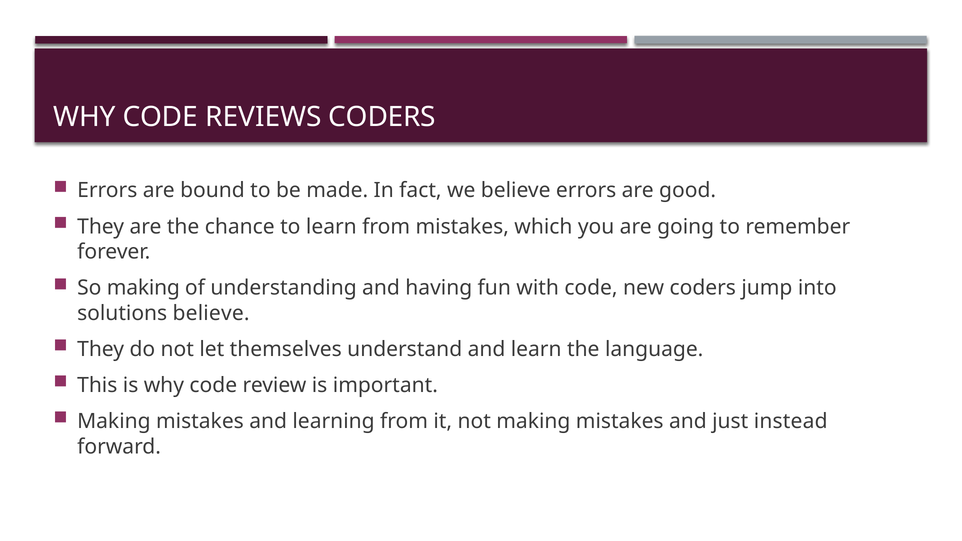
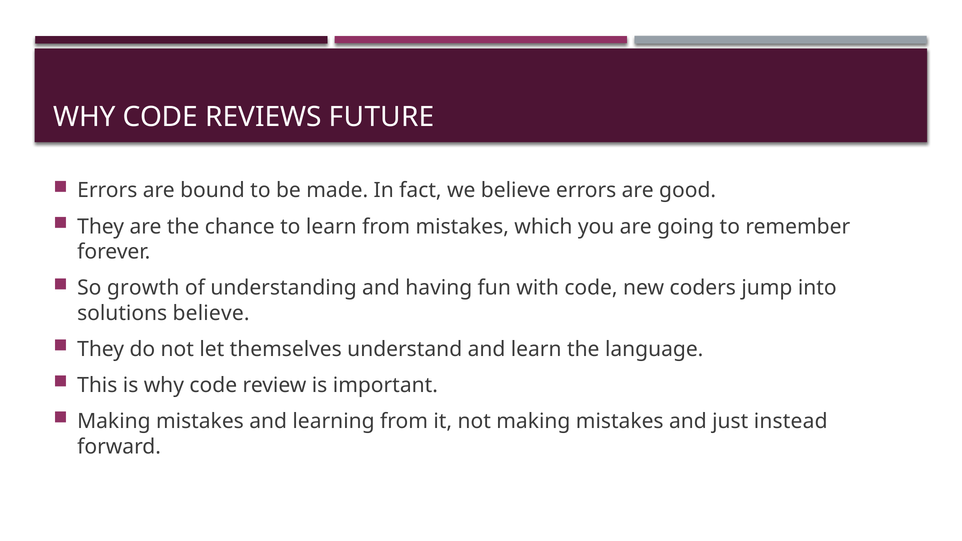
REVIEWS CODERS: CODERS -> FUTURE (382, 117)
So making: making -> growth (143, 288)
